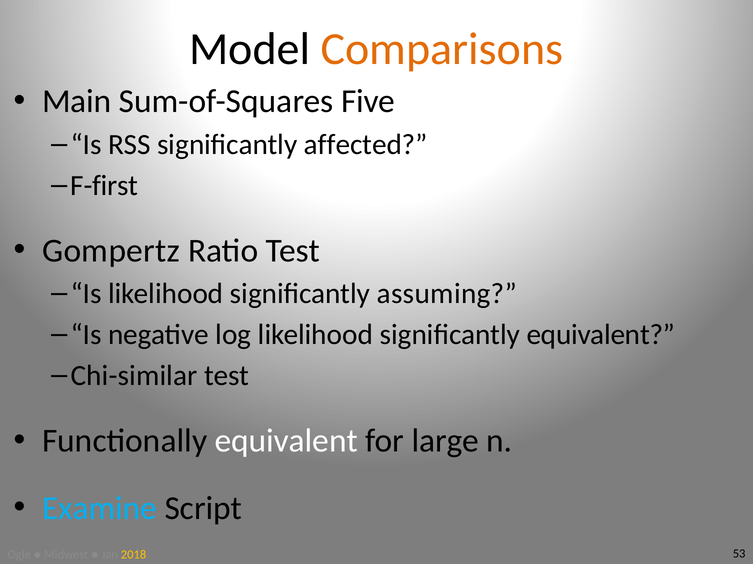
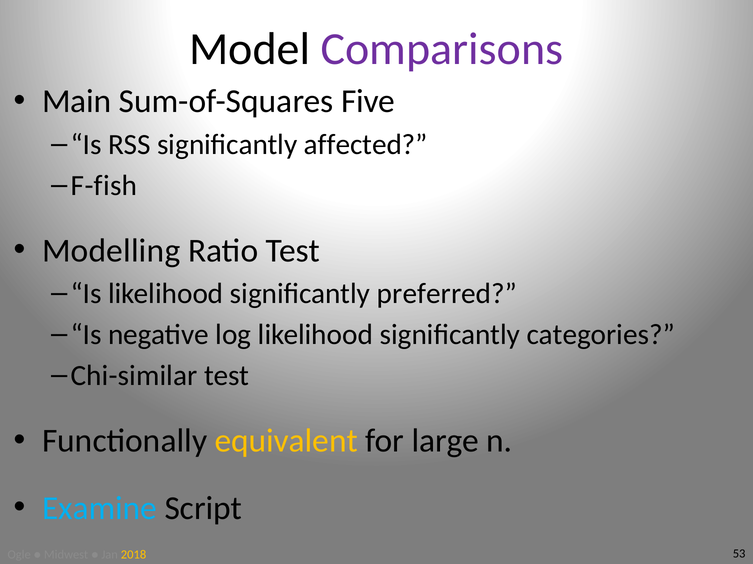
Comparisons colour: orange -> purple (442, 49)
F-first: F-first -> F-fish (104, 186)
Gompertz: Gompertz -> Modelling (111, 251)
assuming: assuming -> preferred (447, 294)
significantly equivalent: equivalent -> categories (601, 335)
equivalent colour: white -> yellow (286, 441)
